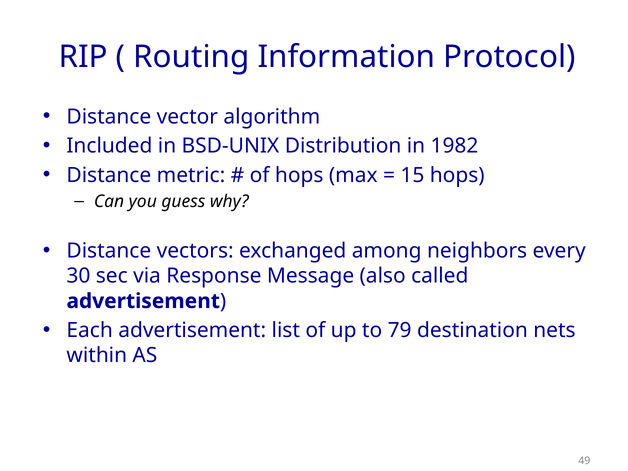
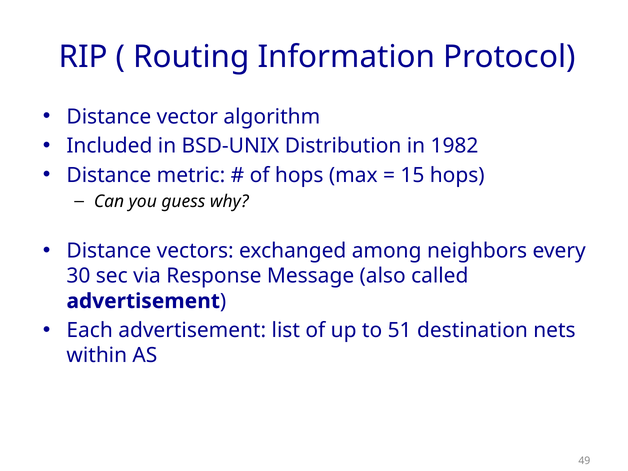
79: 79 -> 51 (400, 330)
